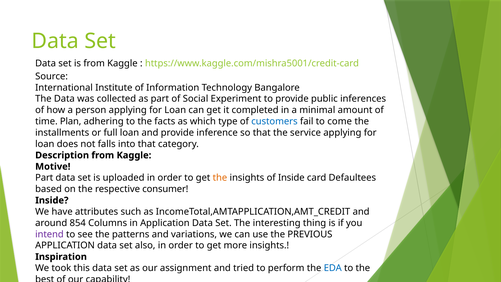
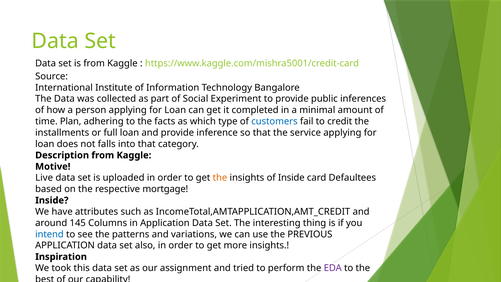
come: come -> credit (340, 121)
Part: Part -> Live (44, 178)
consumer: consumer -> mortgage (165, 189)
854: 854 -> 145 (78, 223)
intend colour: purple -> blue (49, 234)
EDA colour: blue -> purple (333, 268)
